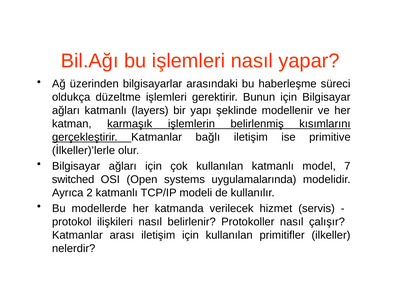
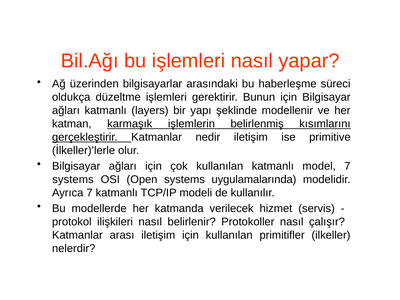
bağlı: bağlı -> nedir (208, 137)
switched: switched -> systems (73, 179)
Ayrıca 2: 2 -> 7 (90, 193)
